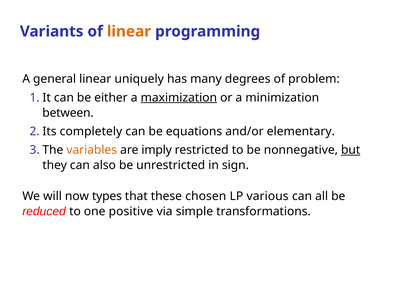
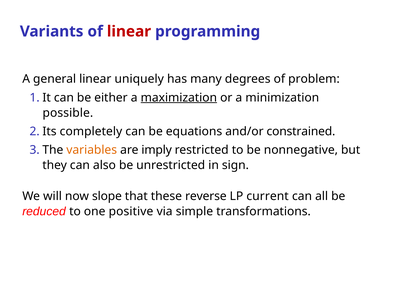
linear colour: orange -> red (129, 31)
between: between -> possible (68, 113)
elementary: elementary -> constrained (301, 132)
but underline: present -> none (351, 150)
types: types -> slope (107, 196)
chosen: chosen -> reverse (206, 196)
various: various -> current (268, 196)
